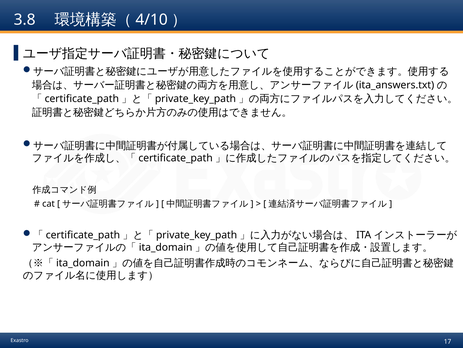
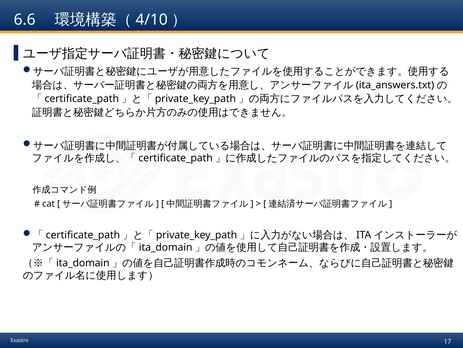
3.8: 3.8 -> 6.6 (25, 20)
